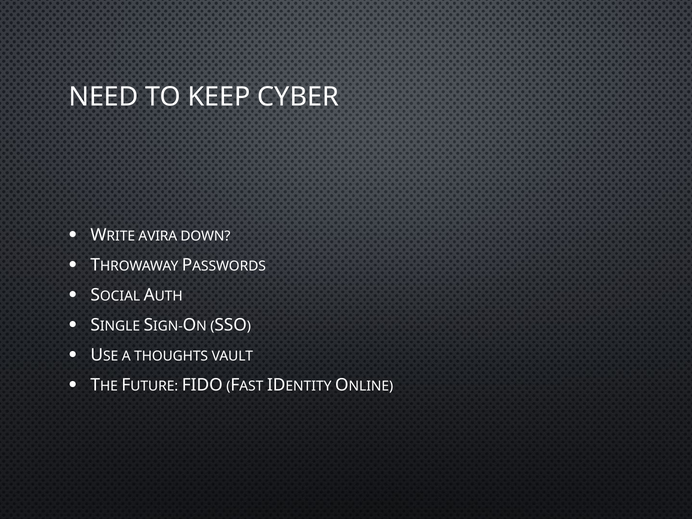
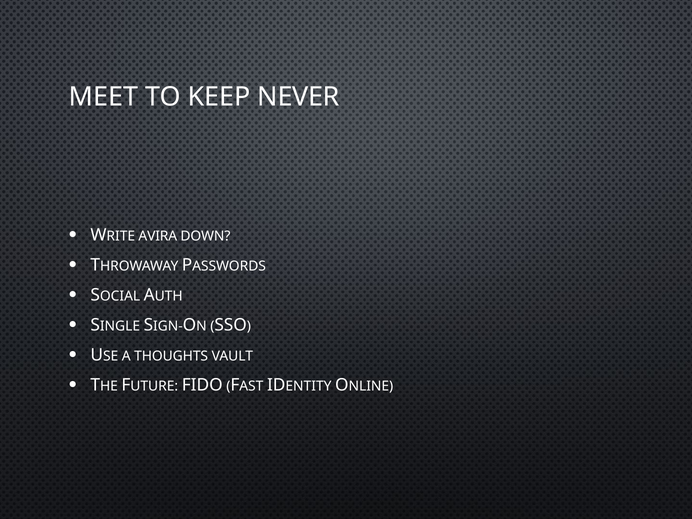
NEED: NEED -> MEET (104, 97)
CYBER: CYBER -> NEVER (298, 97)
